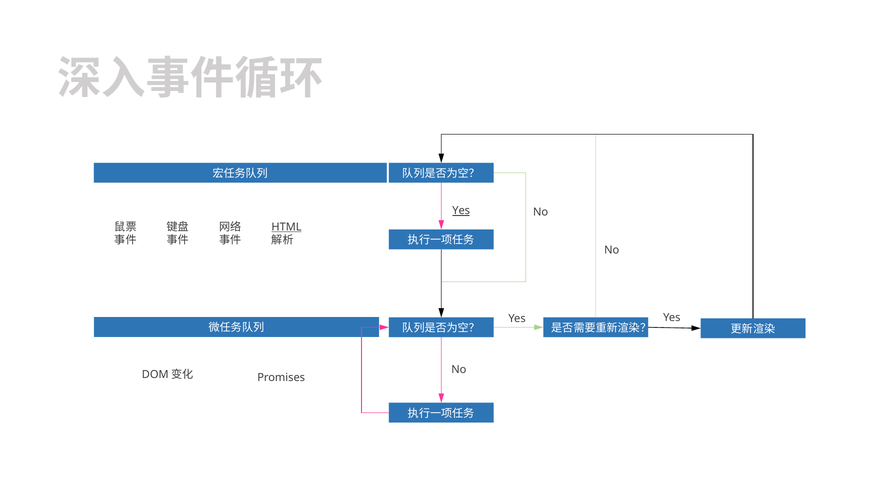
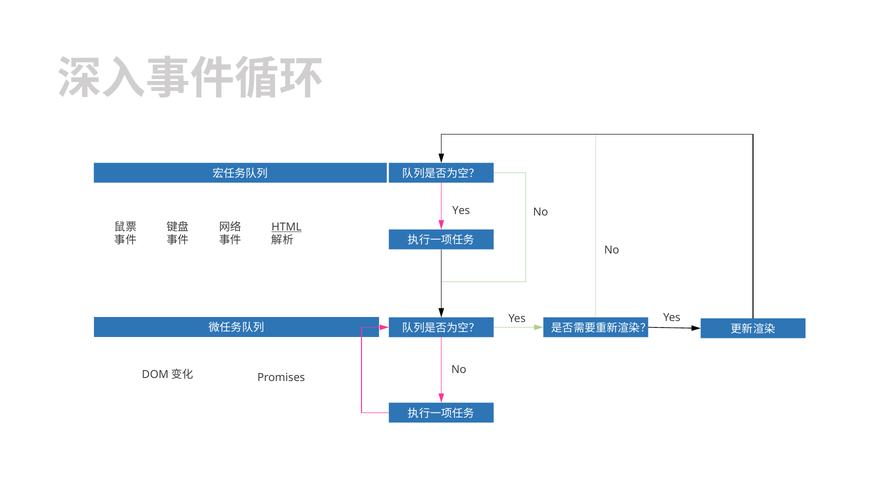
Yes underline: present -> none (461, 211)
